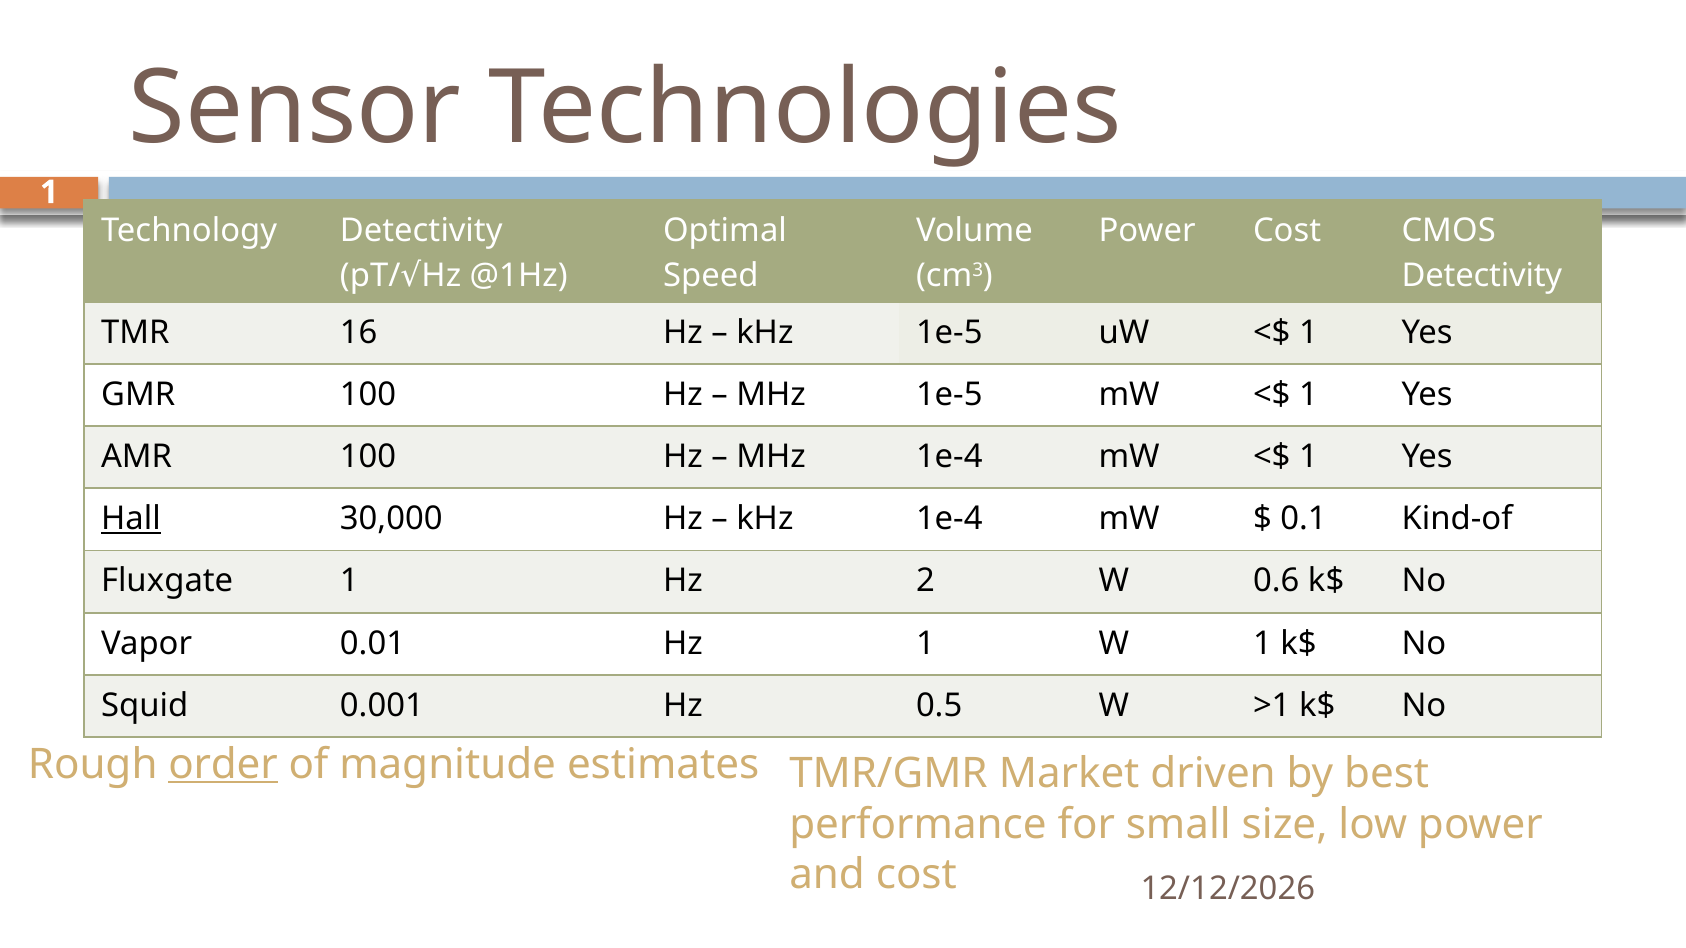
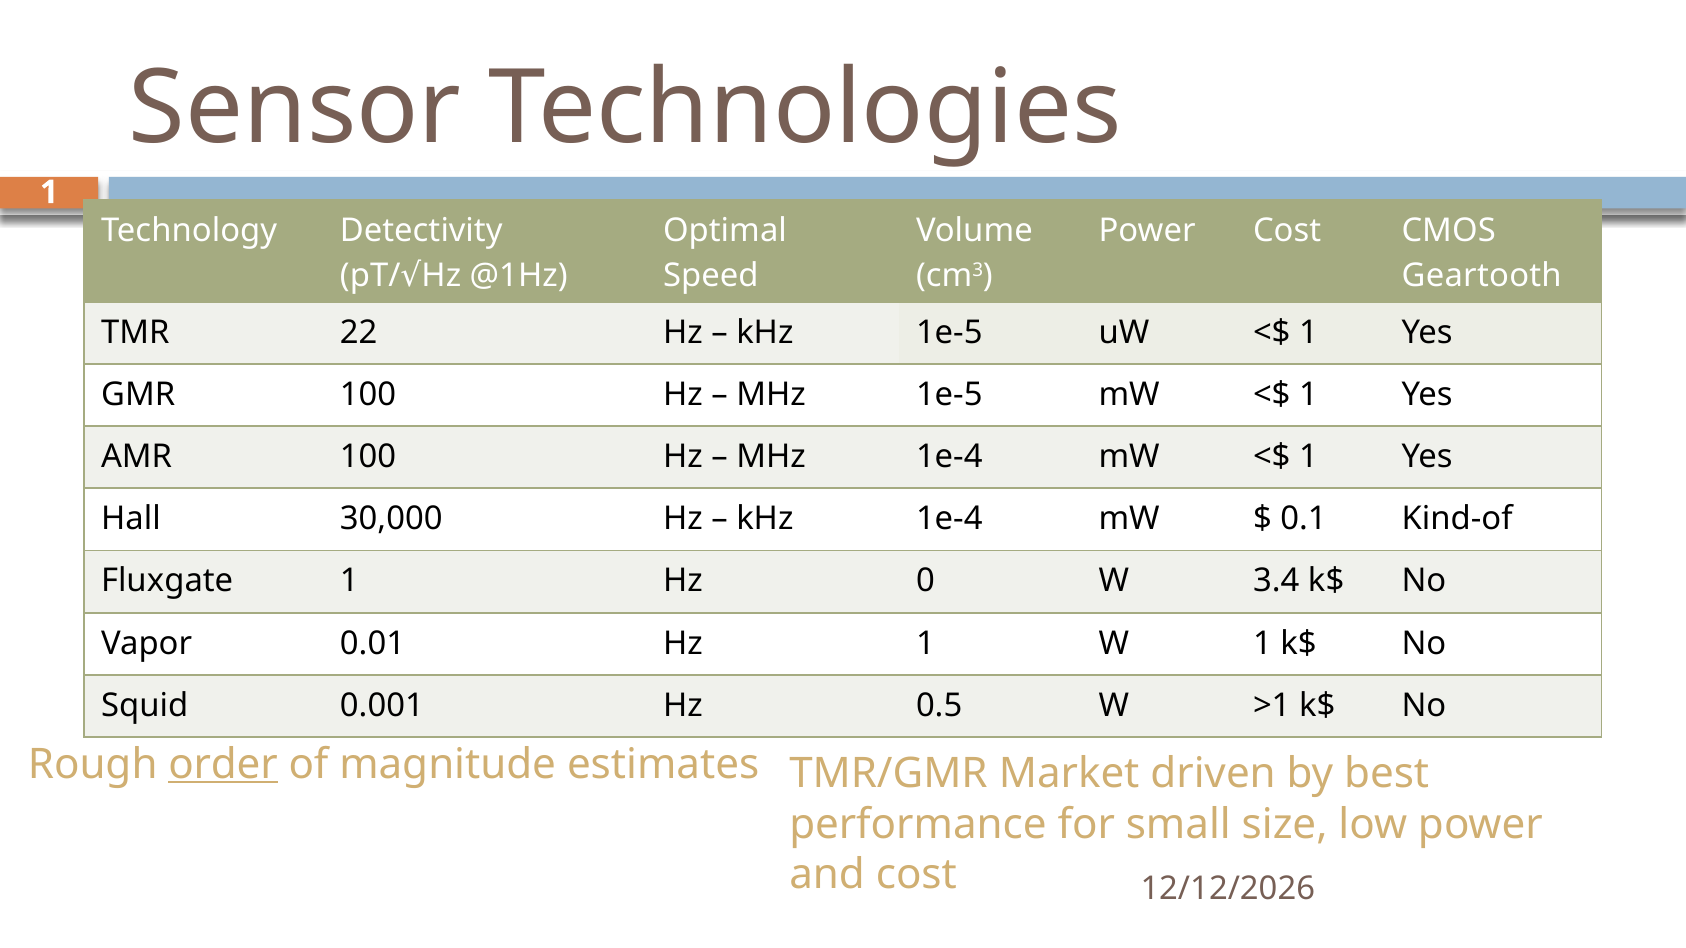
Detectivity: Detectivity -> Geartooth (1482, 275)
16: 16 -> 22 (359, 333)
Hall underline: present -> none (131, 519)
2: 2 -> 0 (925, 581)
0.6: 0.6 -> 3.4 (1276, 581)
